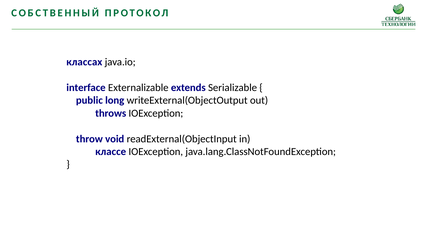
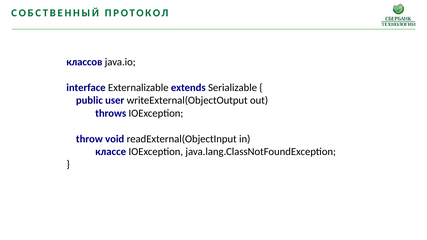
классах: классах -> классов (84, 62)
long: long -> user (115, 101)
